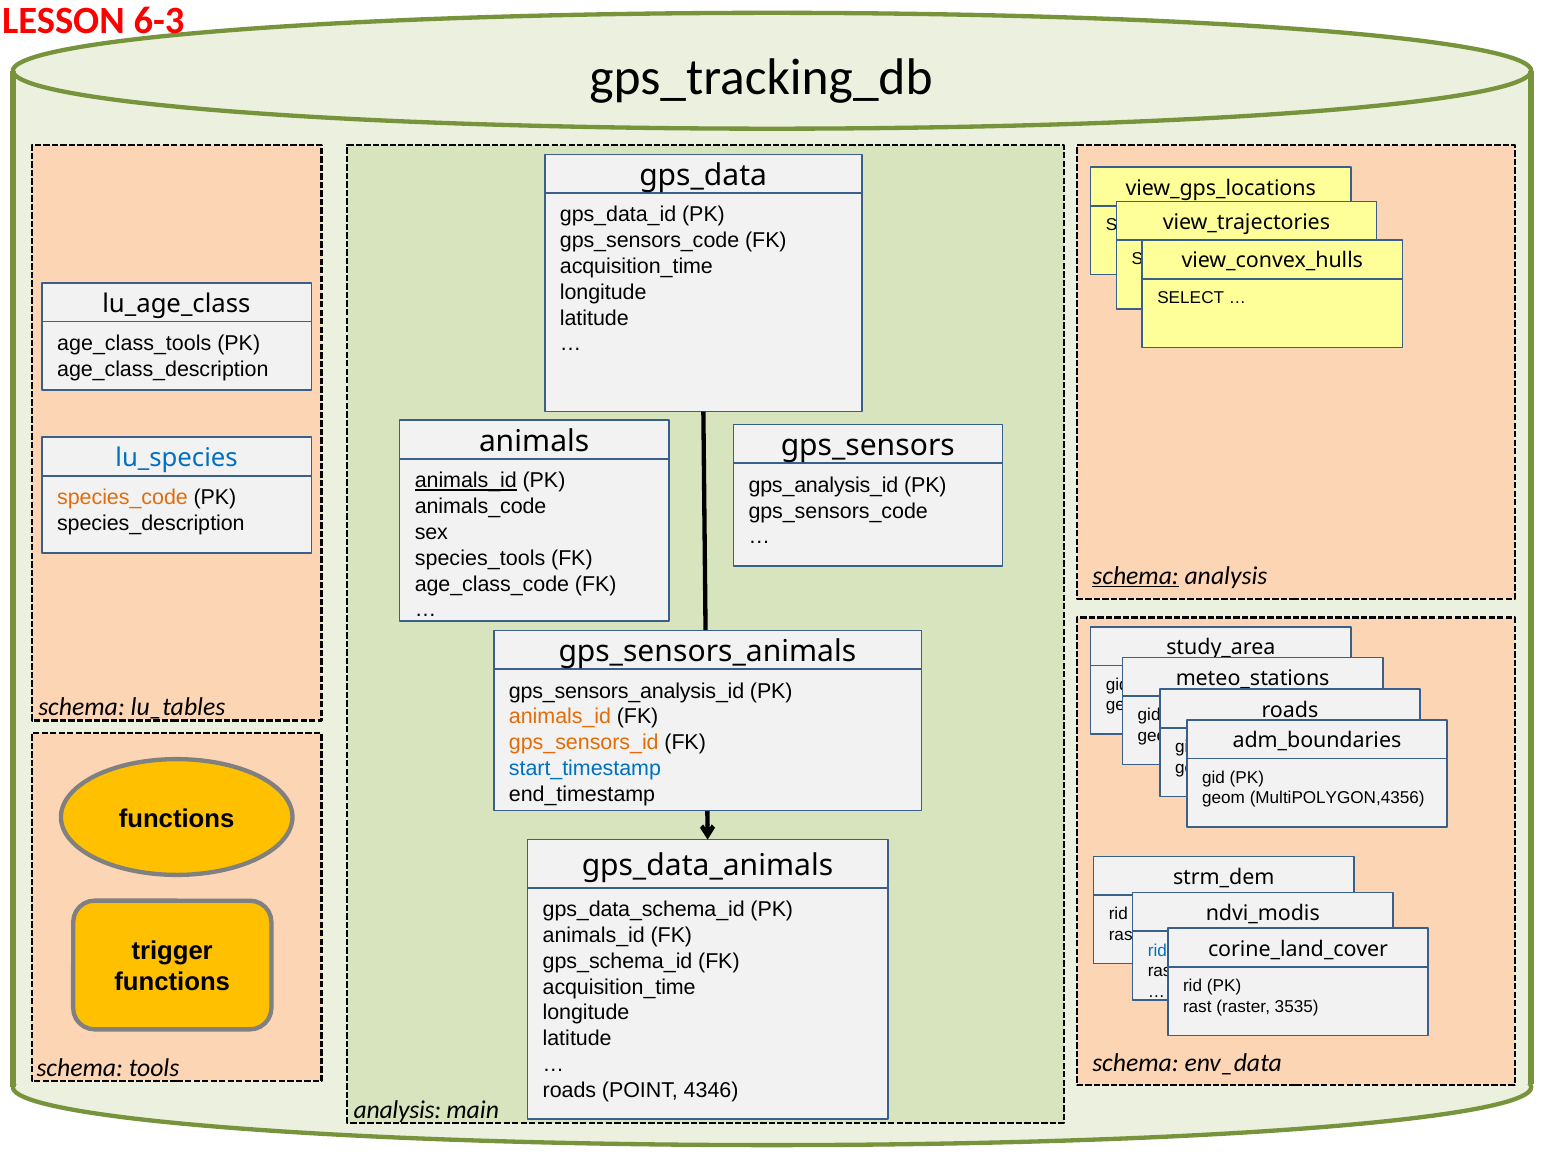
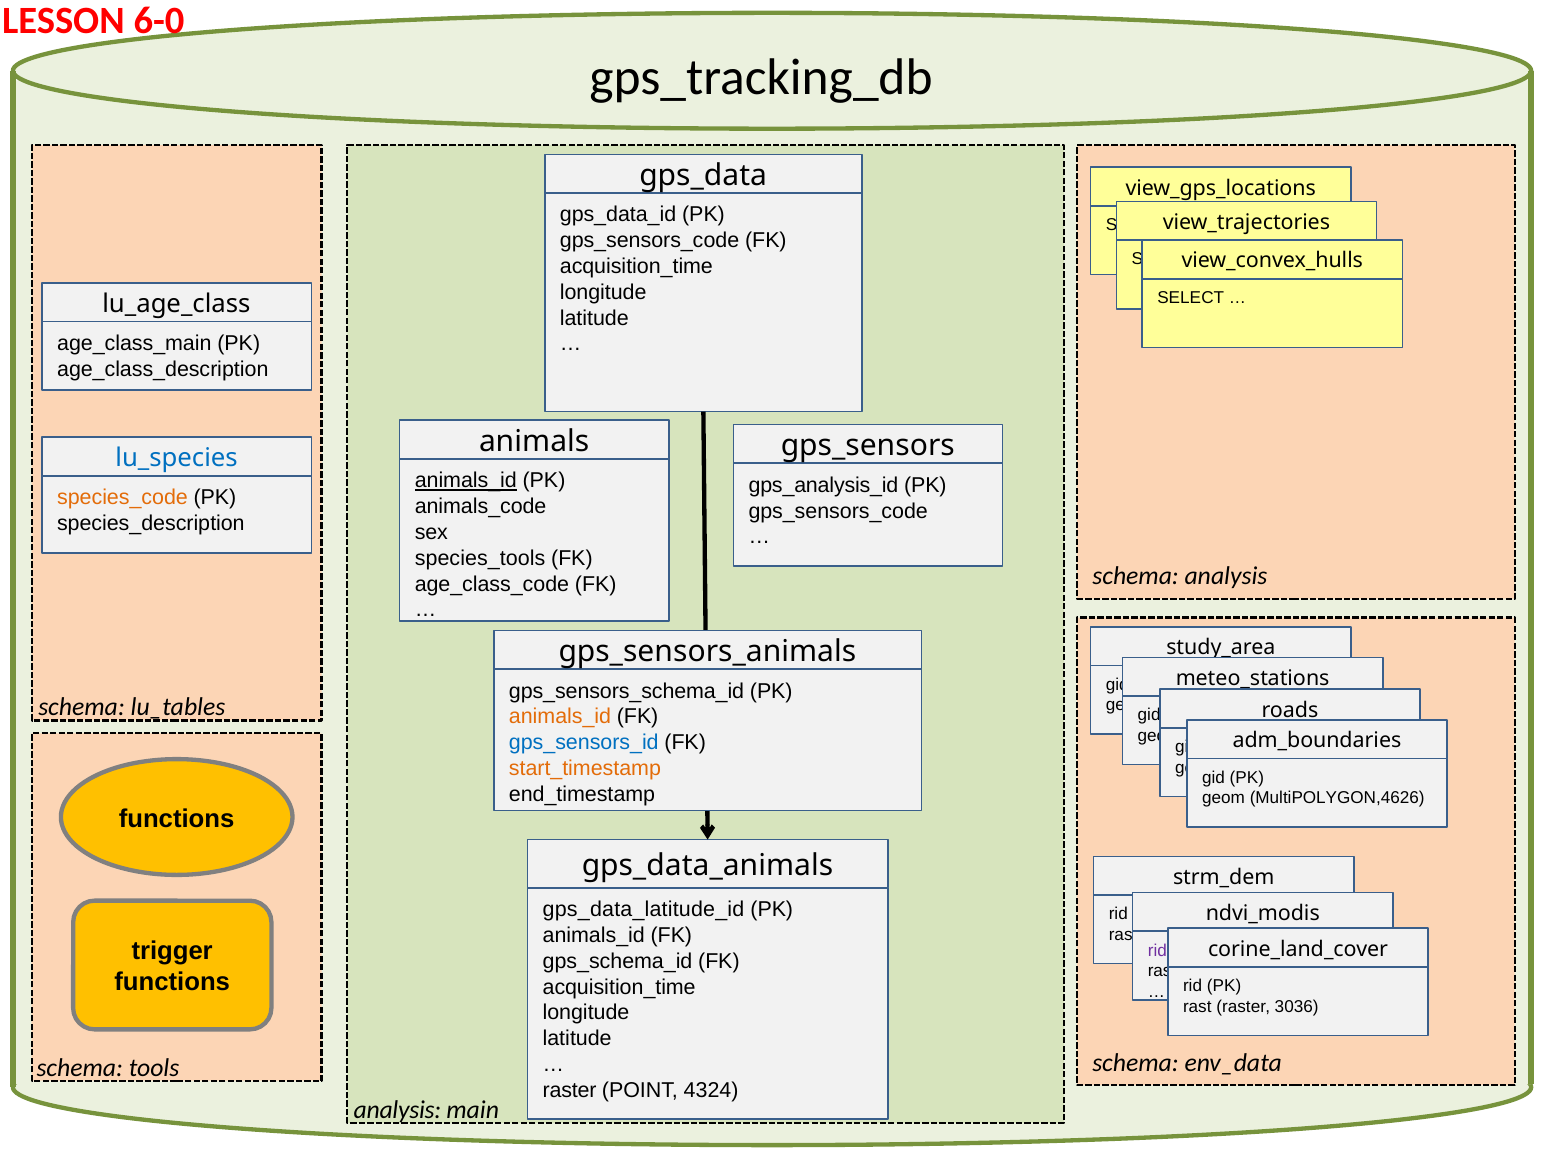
6-3: 6-3 -> 6-0 (159, 21)
age_class_tools: age_class_tools -> age_class_main (134, 343)
schema underline: present -> none (1136, 576)
gps_sensors_analysis_id: gps_sensors_analysis_id -> gps_sensors_schema_id (627, 691)
gps_sensors_id colour: orange -> blue (584, 743)
start_timestamp colour: blue -> orange (585, 768)
MultiPOLYGON,4356: MultiPOLYGON,4356 -> MultiPOLYGON,4626 (1337, 798)
gps_data_schema_id: gps_data_schema_id -> gps_data_latitude_id (644, 910)
rid colour: blue -> purple (1157, 950)
3535: 3535 -> 3036 (1297, 1007)
roads: roads -> raster (570, 1090)
4346: 4346 -> 4324 (711, 1090)
